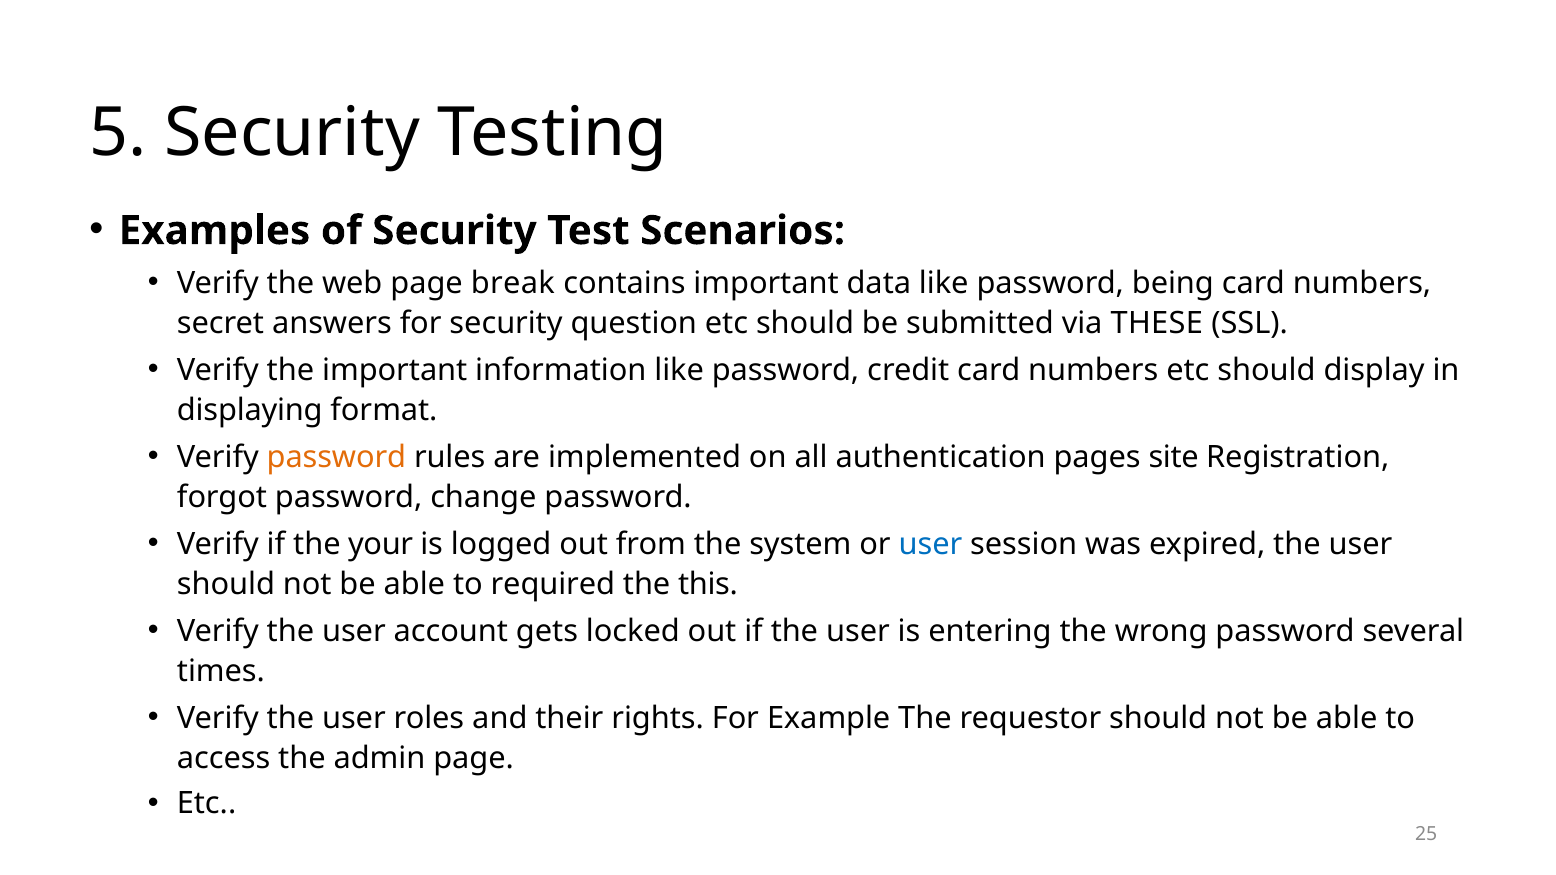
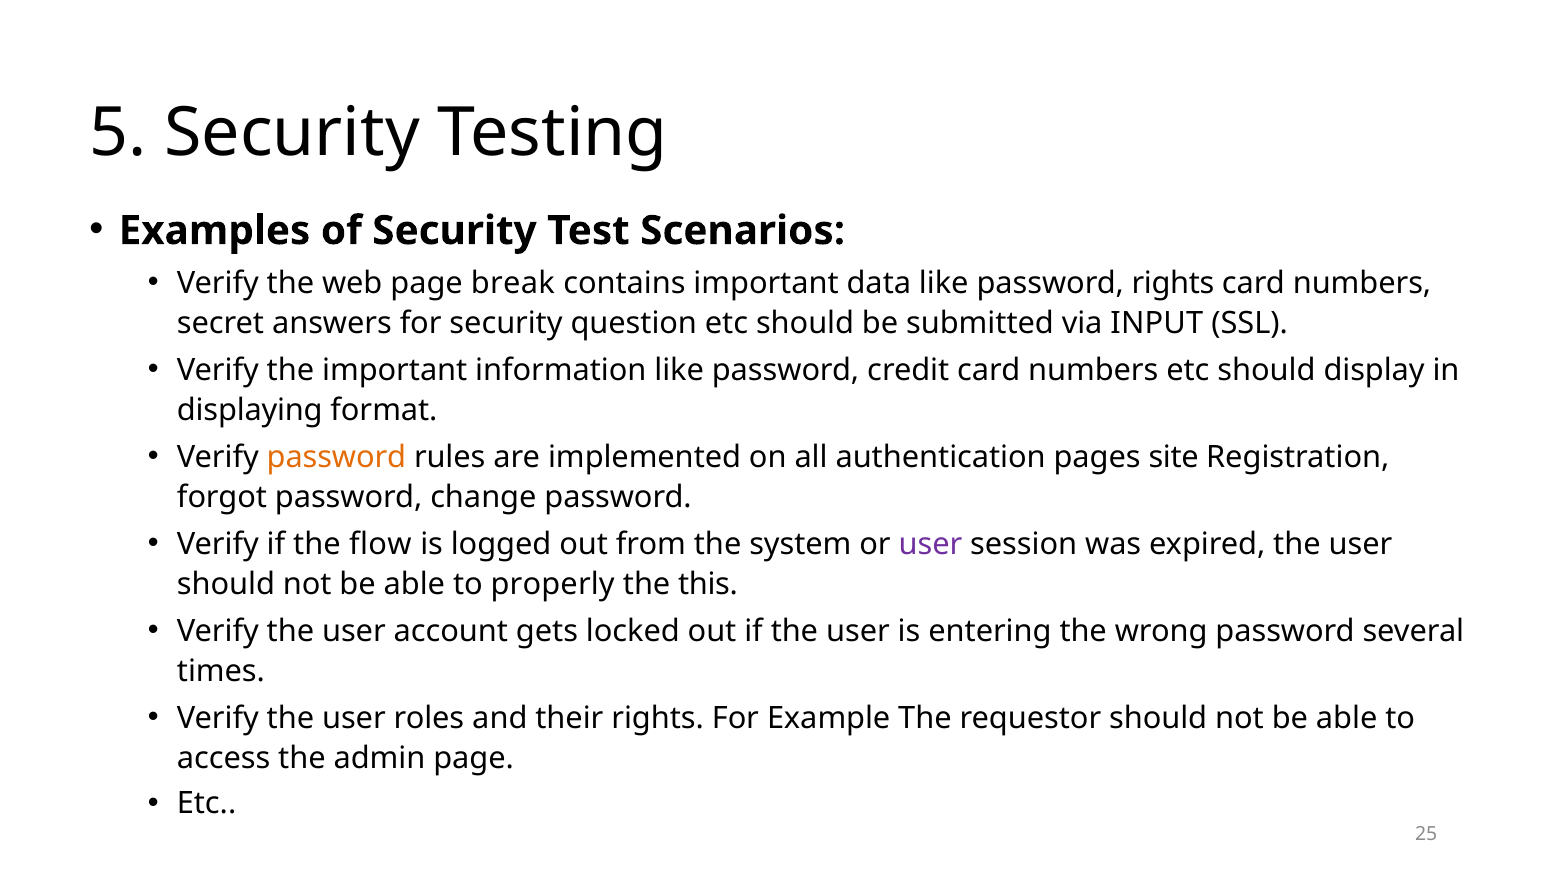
password being: being -> rights (1173, 283)
THESE: THESE -> INPUT (1157, 323)
your: your -> flow (380, 544)
user colour: blue -> purple (931, 544)
required: required -> properly (553, 584)
